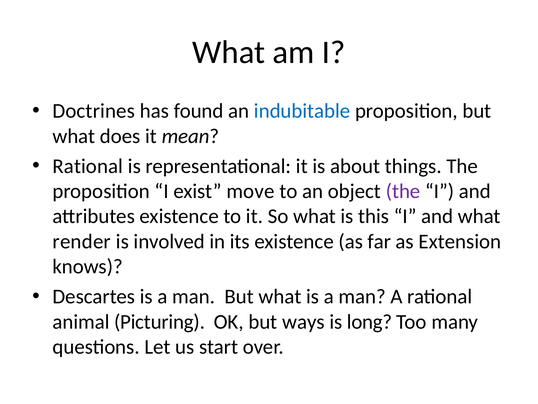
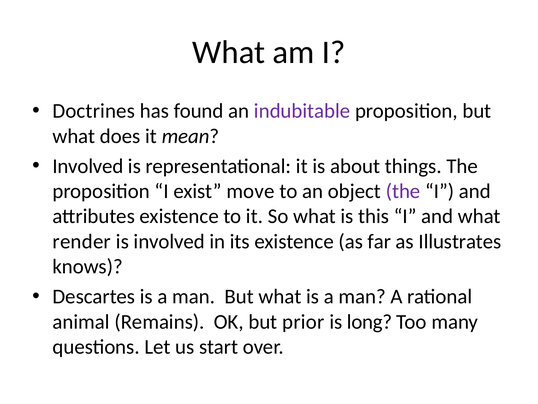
indubitable colour: blue -> purple (302, 111)
Rational: Rational -> Involved (88, 166)
Extension: Extension -> Illustrates (460, 241)
Picturing: Picturing -> Remains (159, 321)
ways: ways -> prior (303, 321)
